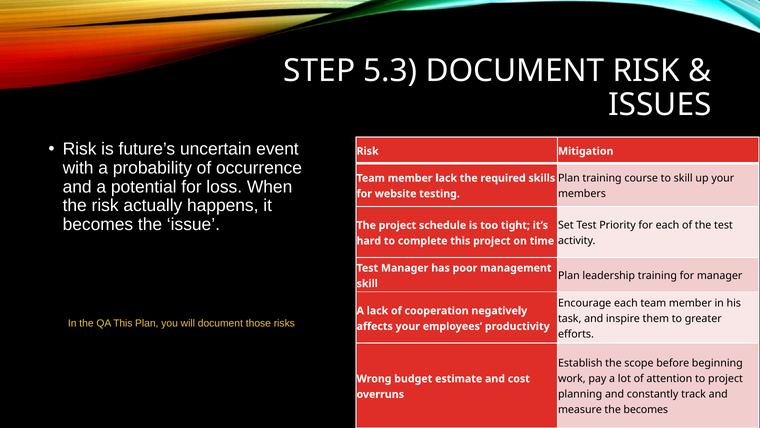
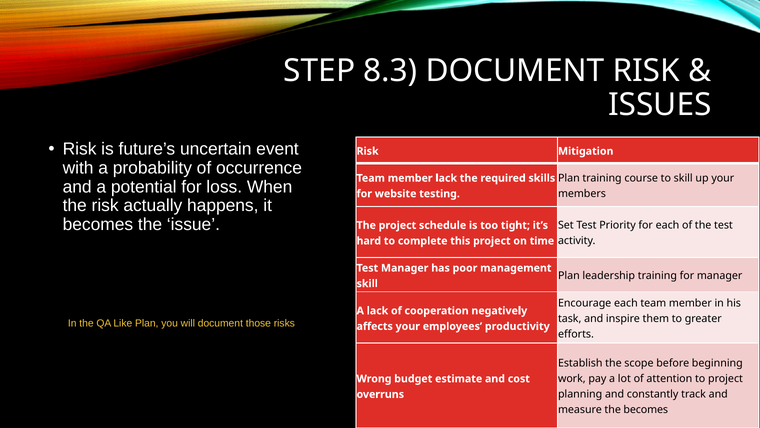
5.3: 5.3 -> 8.3 (390, 71)
QA This: This -> Like (123, 323)
